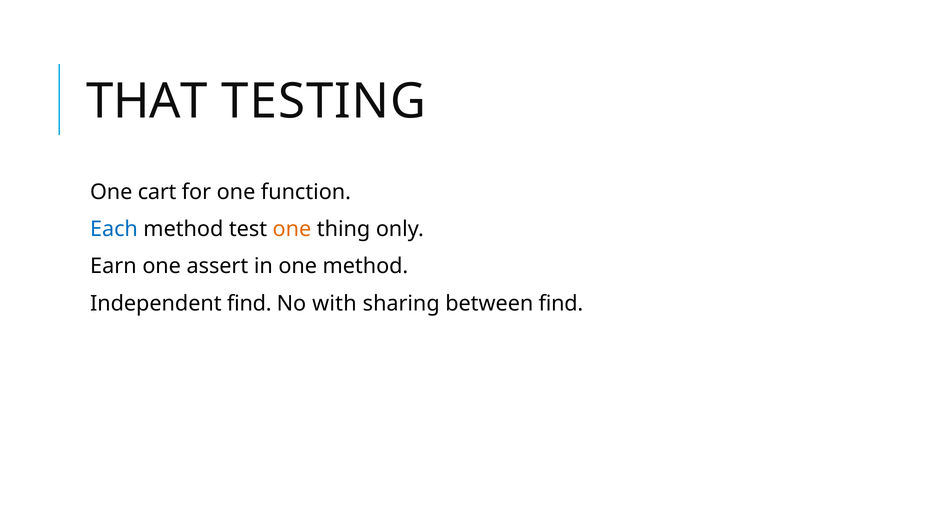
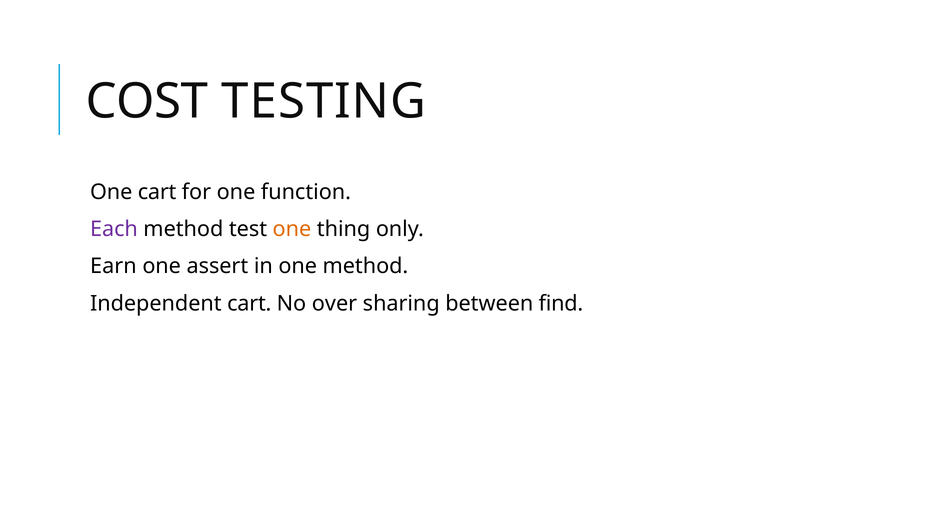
THAT: THAT -> COST (147, 101)
Each colour: blue -> purple (114, 229)
Independent find: find -> cart (249, 304)
with: with -> over (335, 304)
